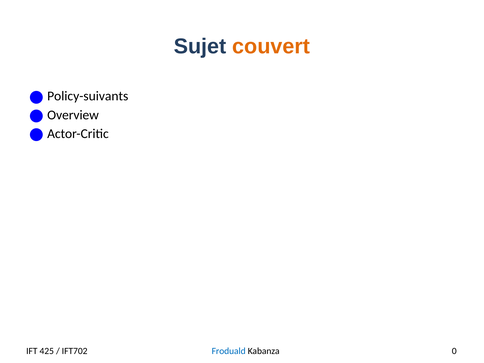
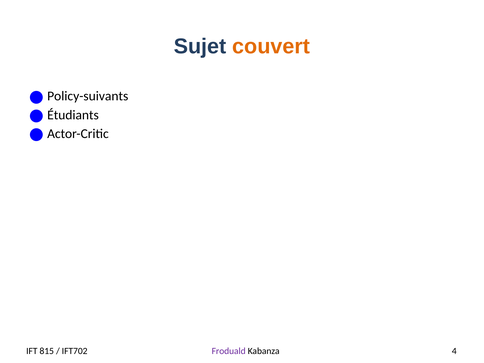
Overview: Overview -> Étudiants (73, 115)
425: 425 -> 815 (47, 351)
Froduald colour: blue -> purple (229, 351)
0: 0 -> 4 (454, 351)
